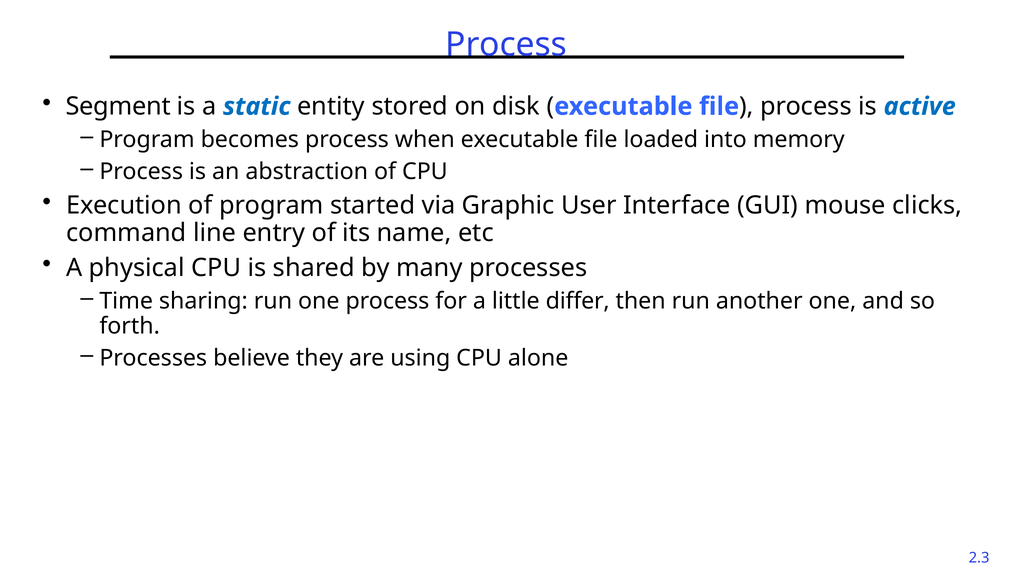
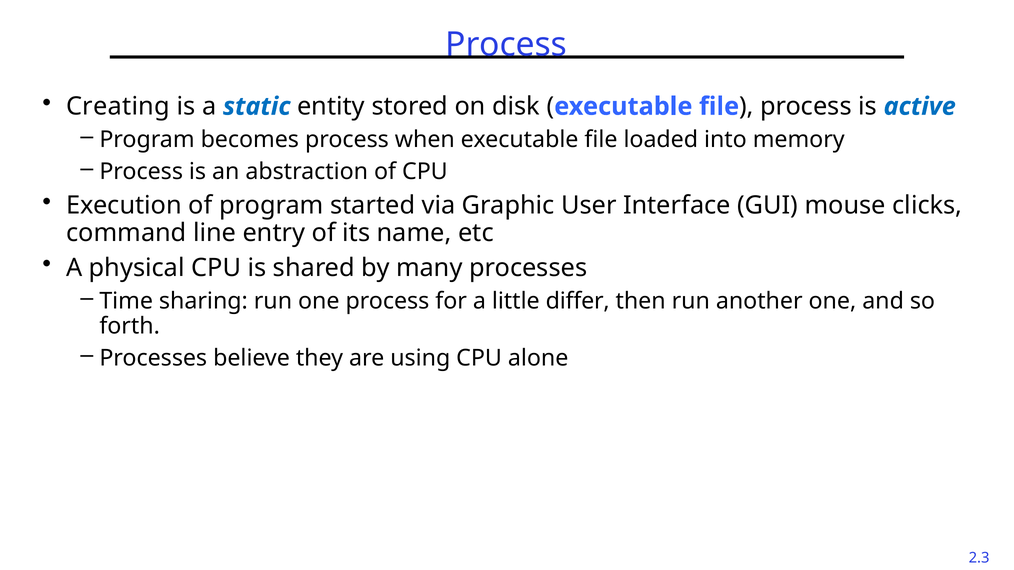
Segment: Segment -> Creating (118, 107)
